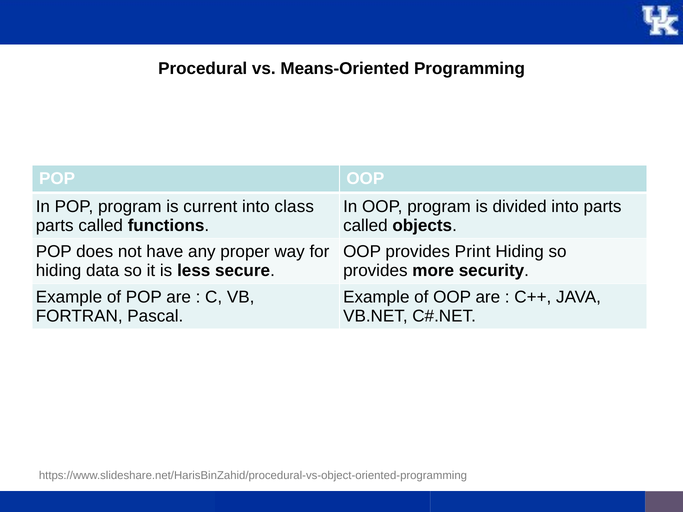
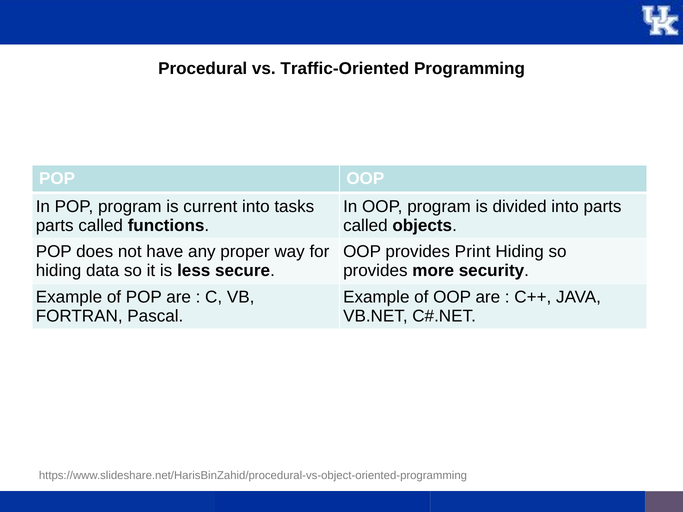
Means-Oriented: Means-Oriented -> Traffic-Oriented (345, 69)
class: class -> tasks (294, 206)
